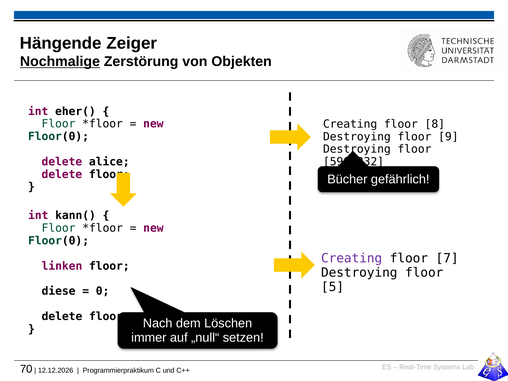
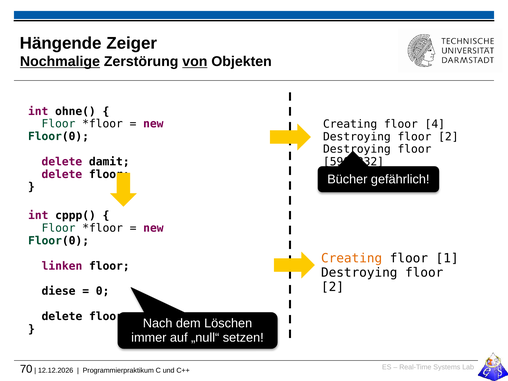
von underline: none -> present (195, 62)
eher(: eher( -> ohne( (75, 111)
8: 8 -> 4 (435, 124)
9: 9 -> 2 (448, 137)
alice: alice -> damit (109, 162)
kann(: kann( -> cppp( (76, 216)
Creating colour: purple -> orange (352, 258)
7: 7 -> 1 (447, 258)
5: 5 -> 2 (333, 287)
